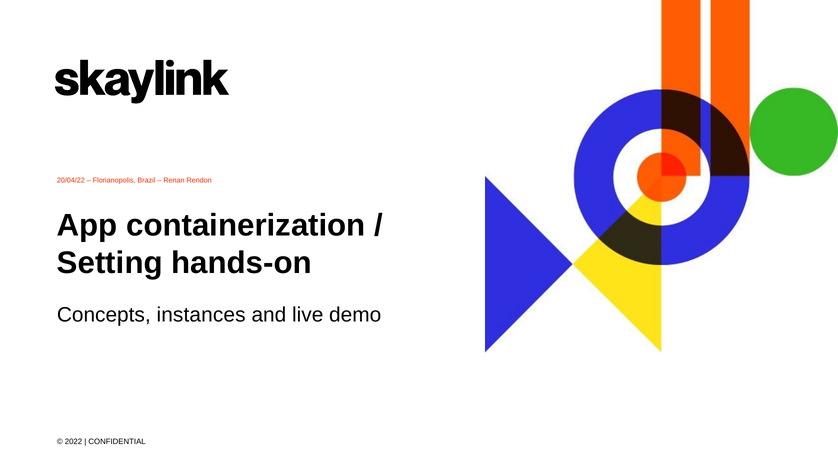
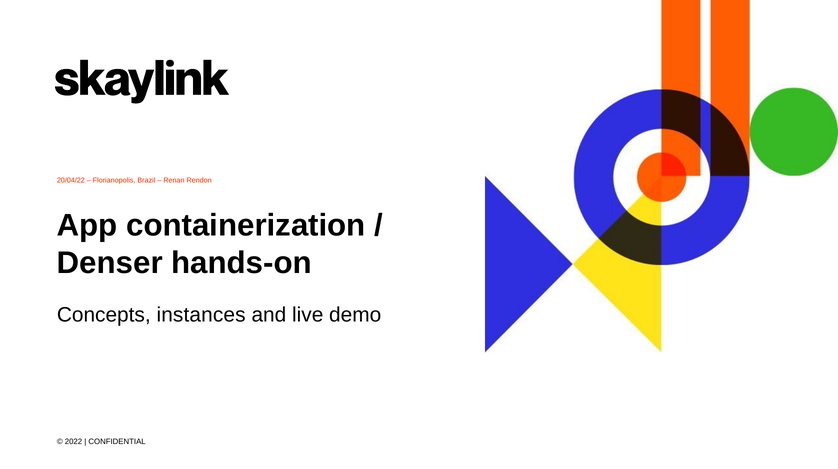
Setting: Setting -> Denser (110, 263)
